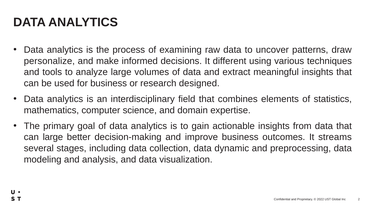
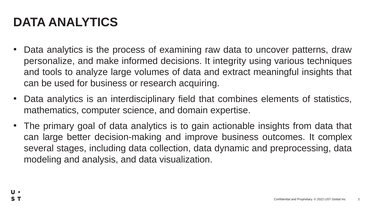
different: different -> integrity (230, 61)
designed: designed -> acquiring (199, 83)
streams: streams -> complex (335, 137)
